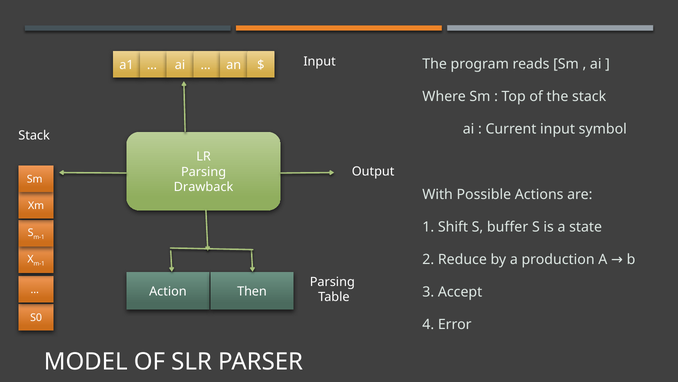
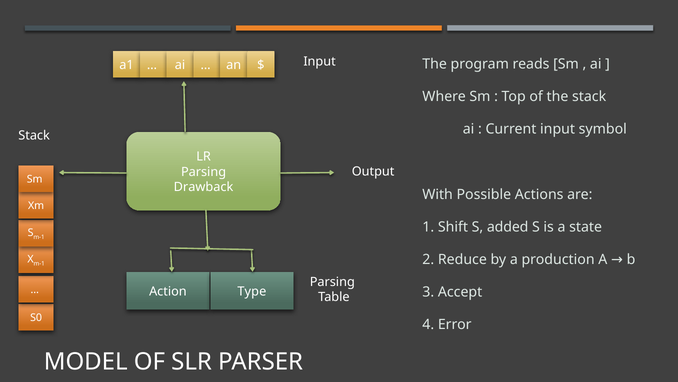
buffer: buffer -> added (508, 227)
Then: Then -> Type (252, 291)
